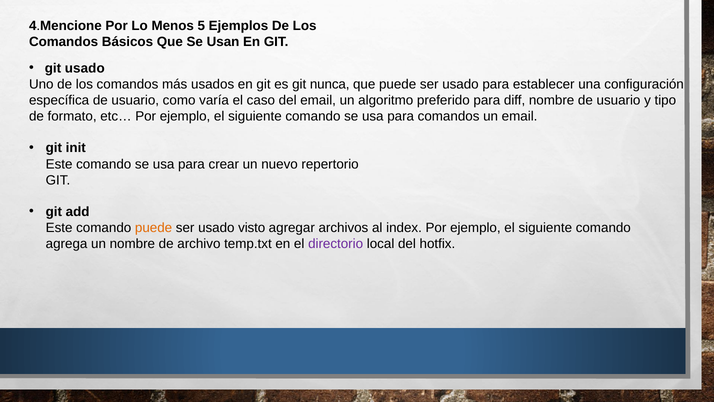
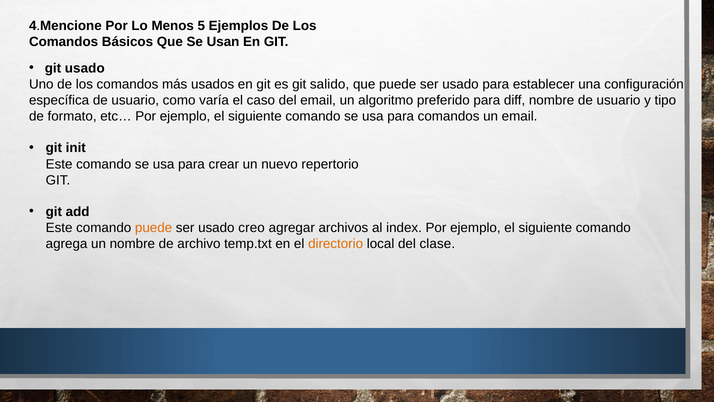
nunca: nunca -> salido (330, 84)
visto: visto -> creo (252, 227)
directorio colour: purple -> orange (336, 244)
hotfix: hotfix -> clase (437, 244)
